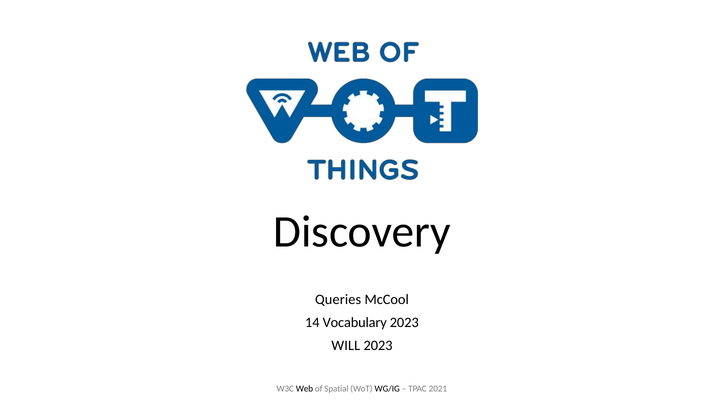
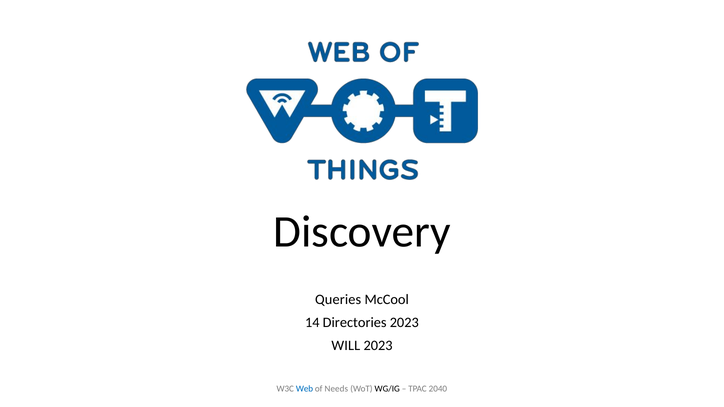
Vocabulary: Vocabulary -> Directories (355, 323)
Web colour: black -> blue (304, 389)
Spatial: Spatial -> Needs (336, 389)
2021: 2021 -> 2040 (438, 389)
